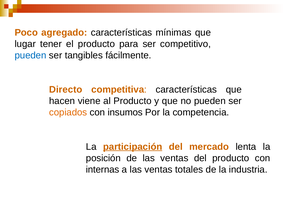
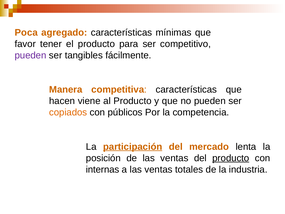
Poco: Poco -> Poca (26, 32)
lugar: lugar -> favor (25, 44)
pueden colour: blue -> purple (31, 55)
Directo: Directo -> Manera (66, 89)
insumos: insumos -> públicos (125, 112)
producto underline: none -> present (231, 158)
